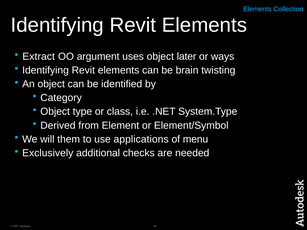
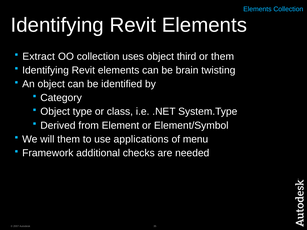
OO argument: argument -> collection (98, 56)
later: later -> third (187, 56)
or ways: ways -> them (223, 56)
Exclusively: Exclusively -> Framework (48, 153)
